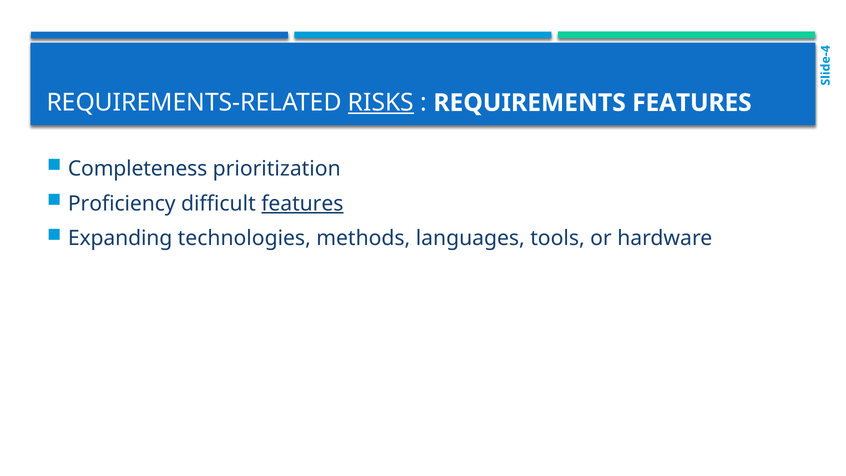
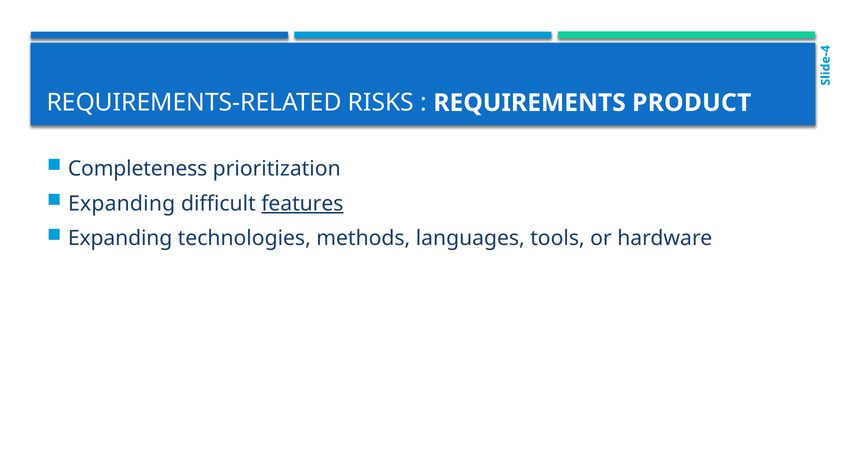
RISKS underline: present -> none (381, 103)
REQUIREMENTS FEATURES: FEATURES -> PRODUCT (692, 103)
Proficiency: Proficiency -> Expanding (122, 204)
